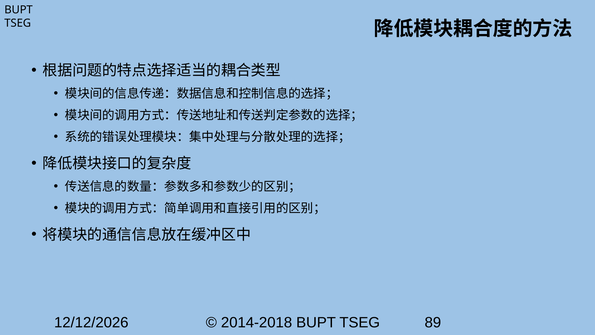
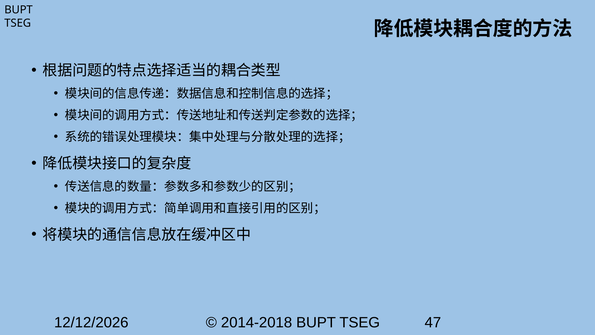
89: 89 -> 47 (433, 322)
